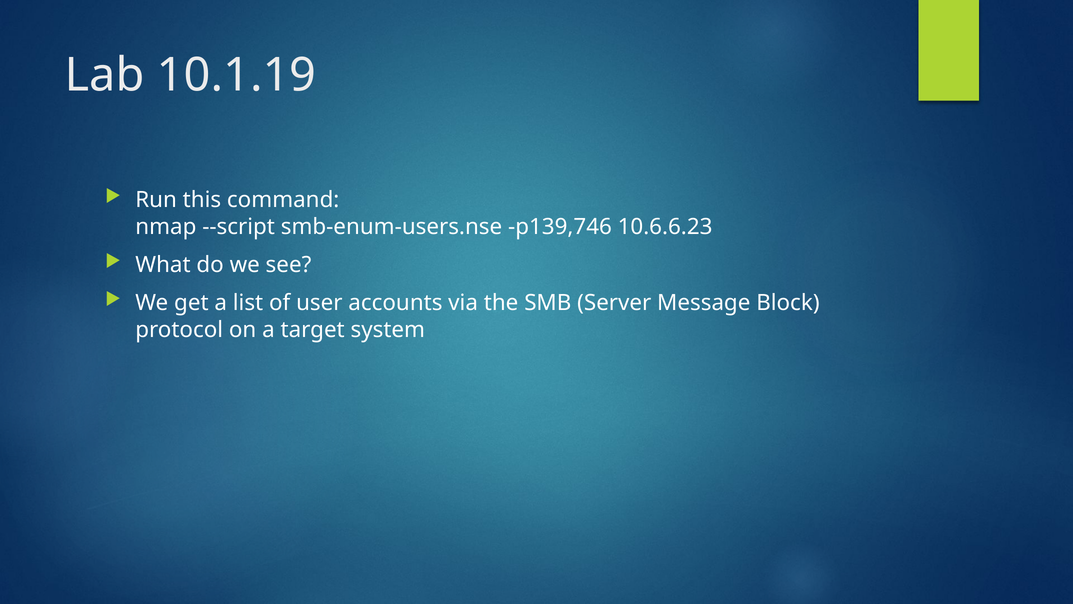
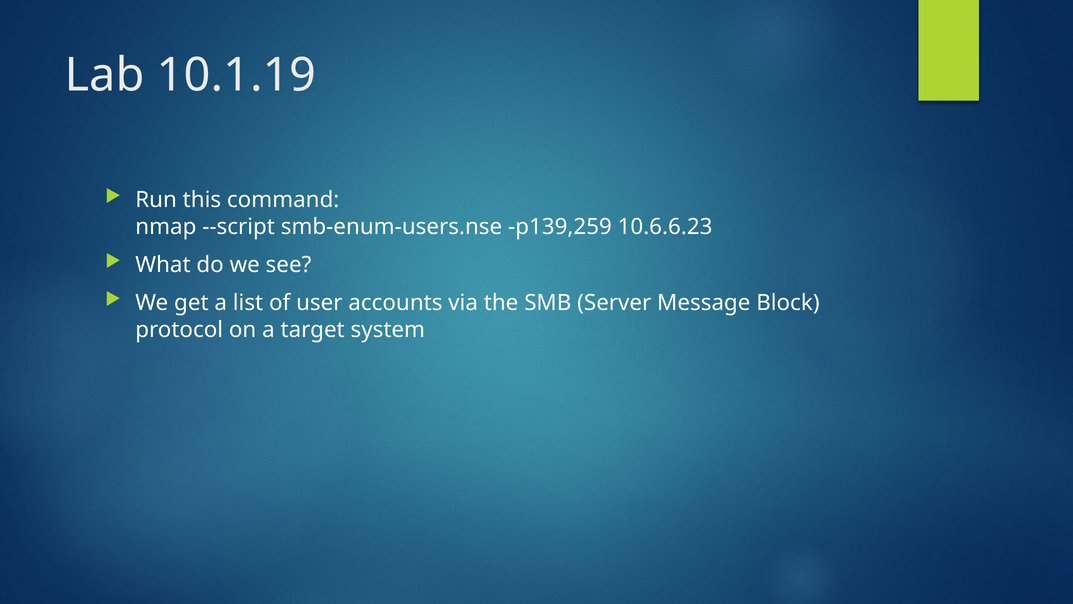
p139,746: p139,746 -> p139,259 (560, 227)
